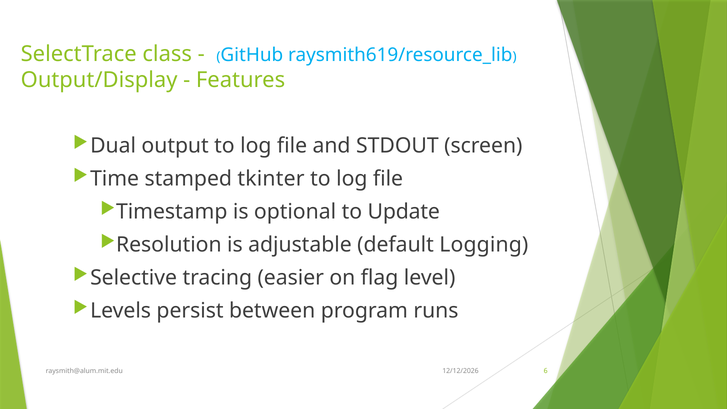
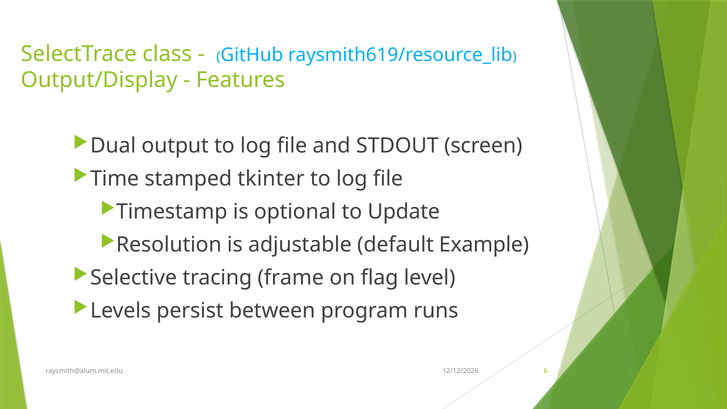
Logging: Logging -> Example (484, 245)
easier: easier -> frame (291, 278)
